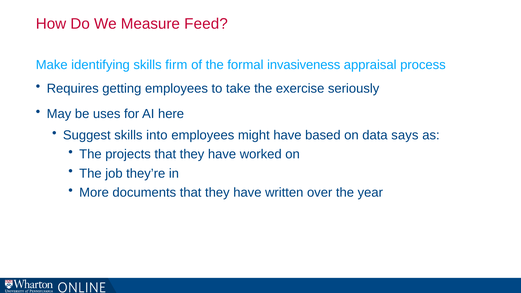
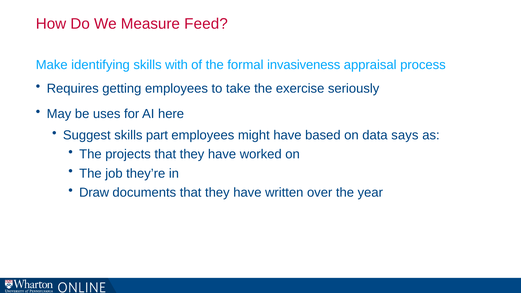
firm: firm -> with (176, 65)
into: into -> part (157, 135)
More: More -> Draw (94, 193)
